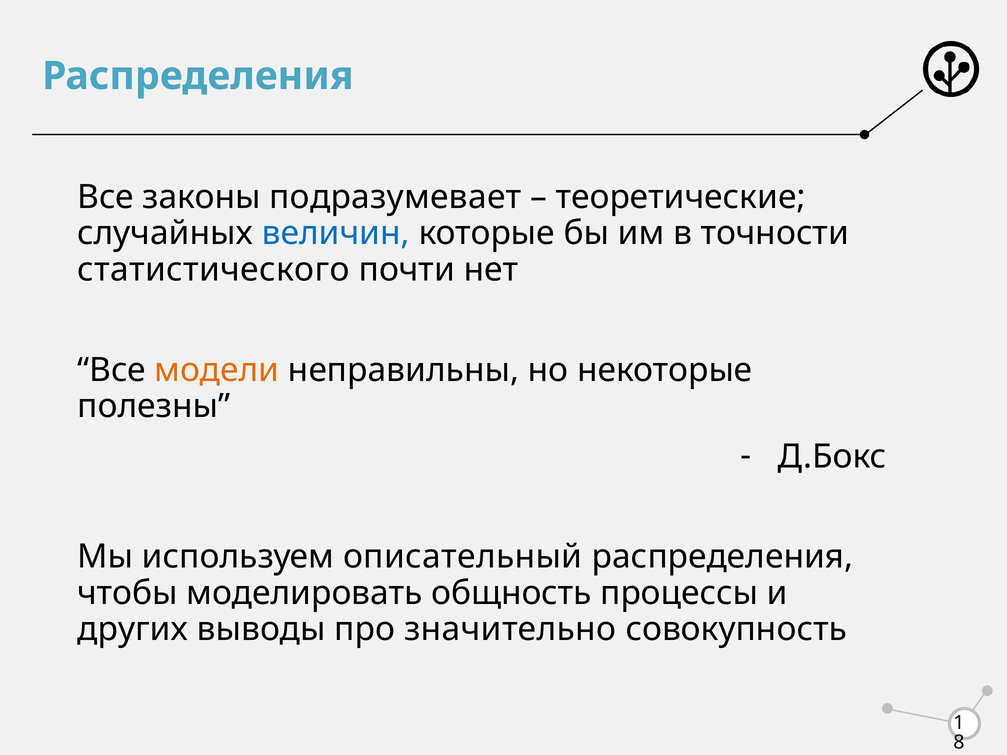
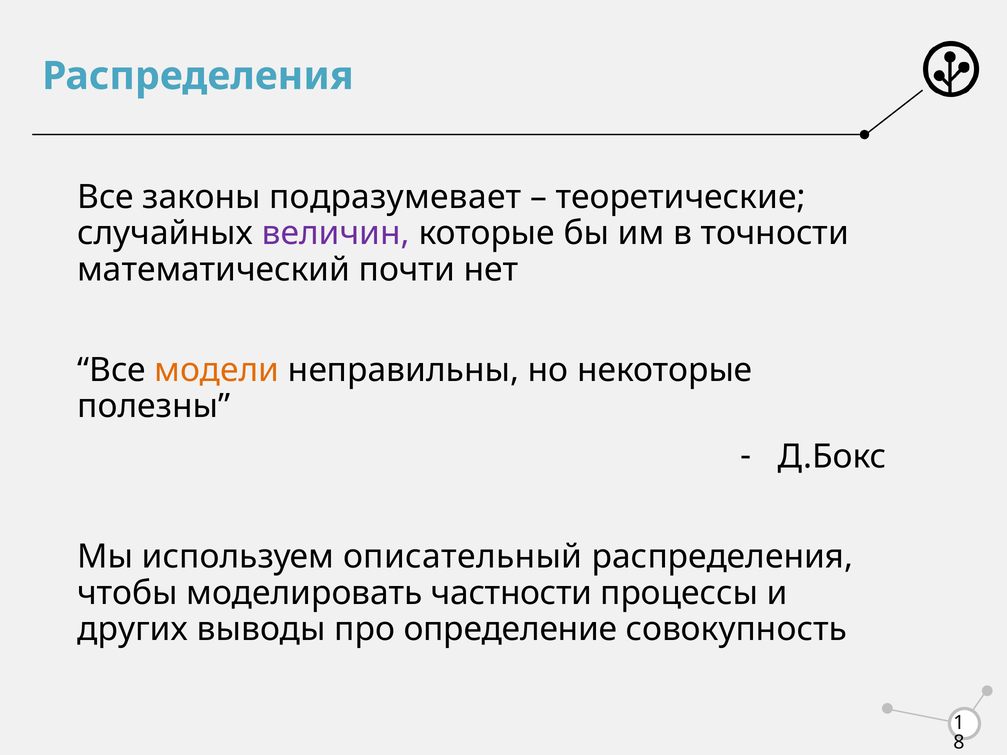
величин colour: blue -> purple (336, 233)
статистического: статистического -> математический (214, 270)
общность: общность -> частности (512, 593)
значительно: значительно -> определение (511, 630)
